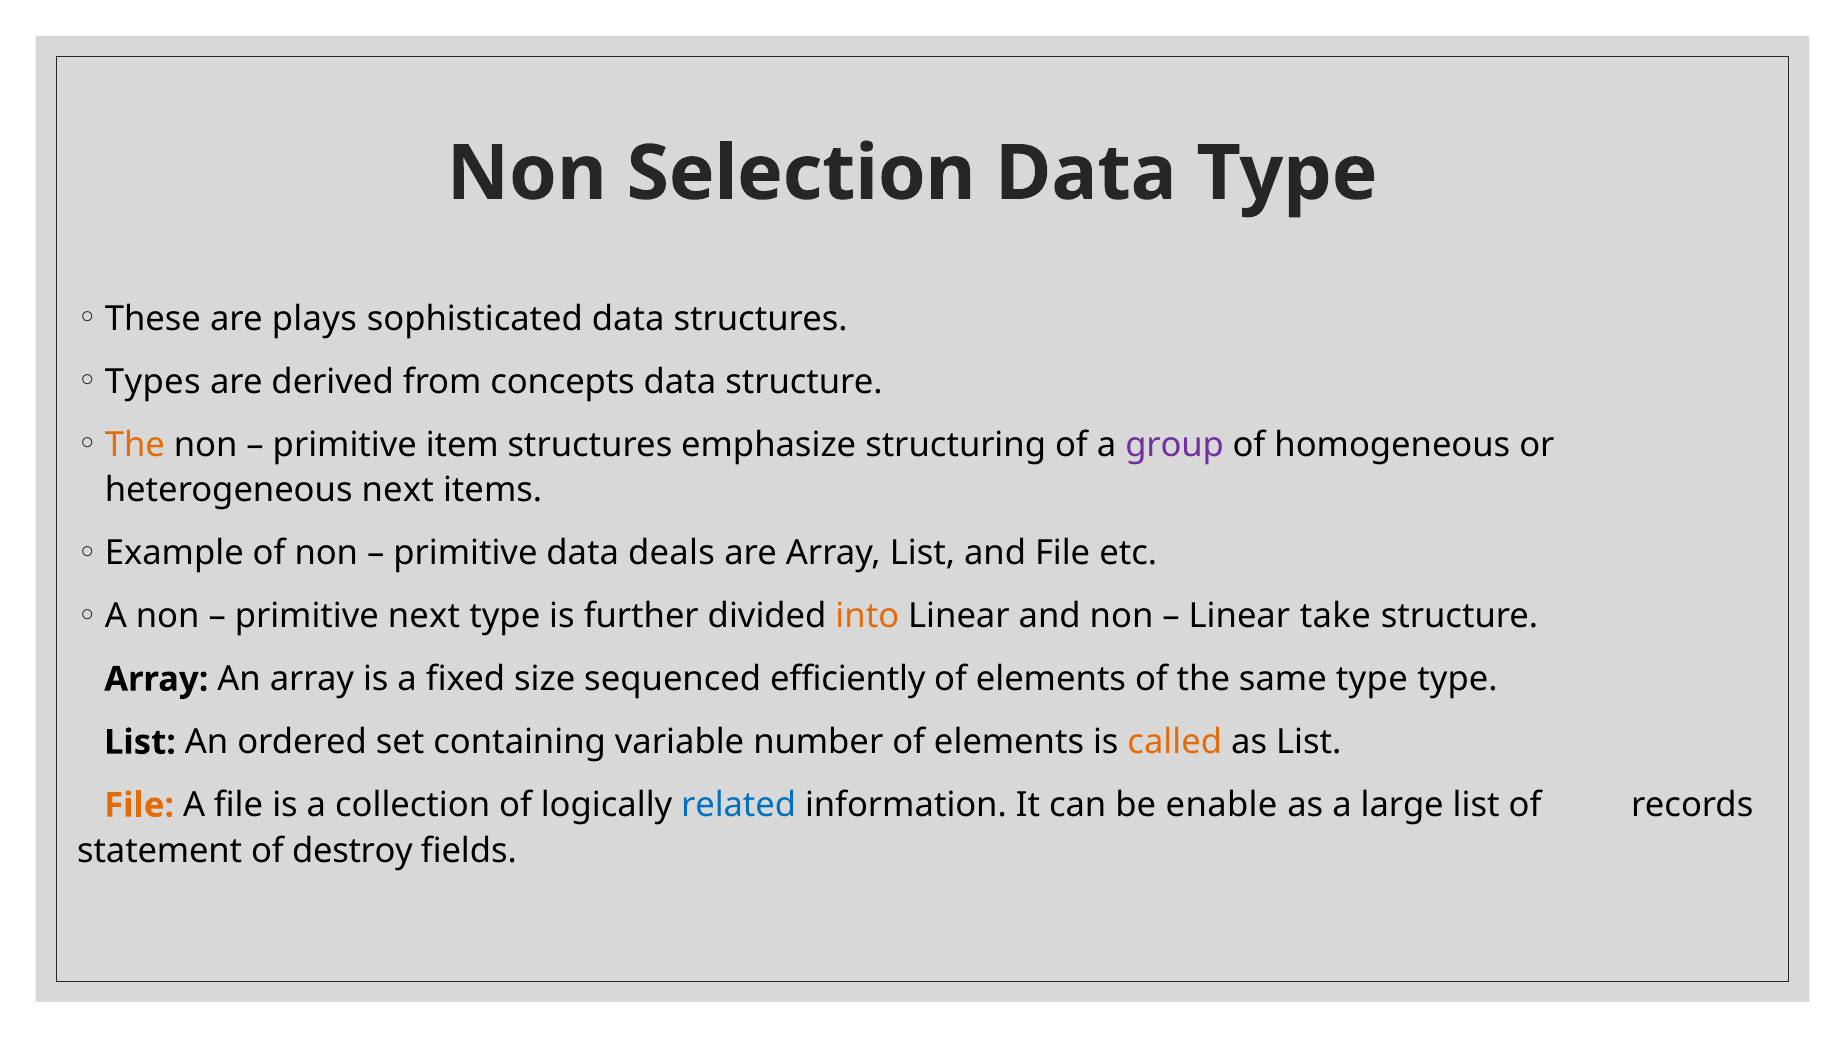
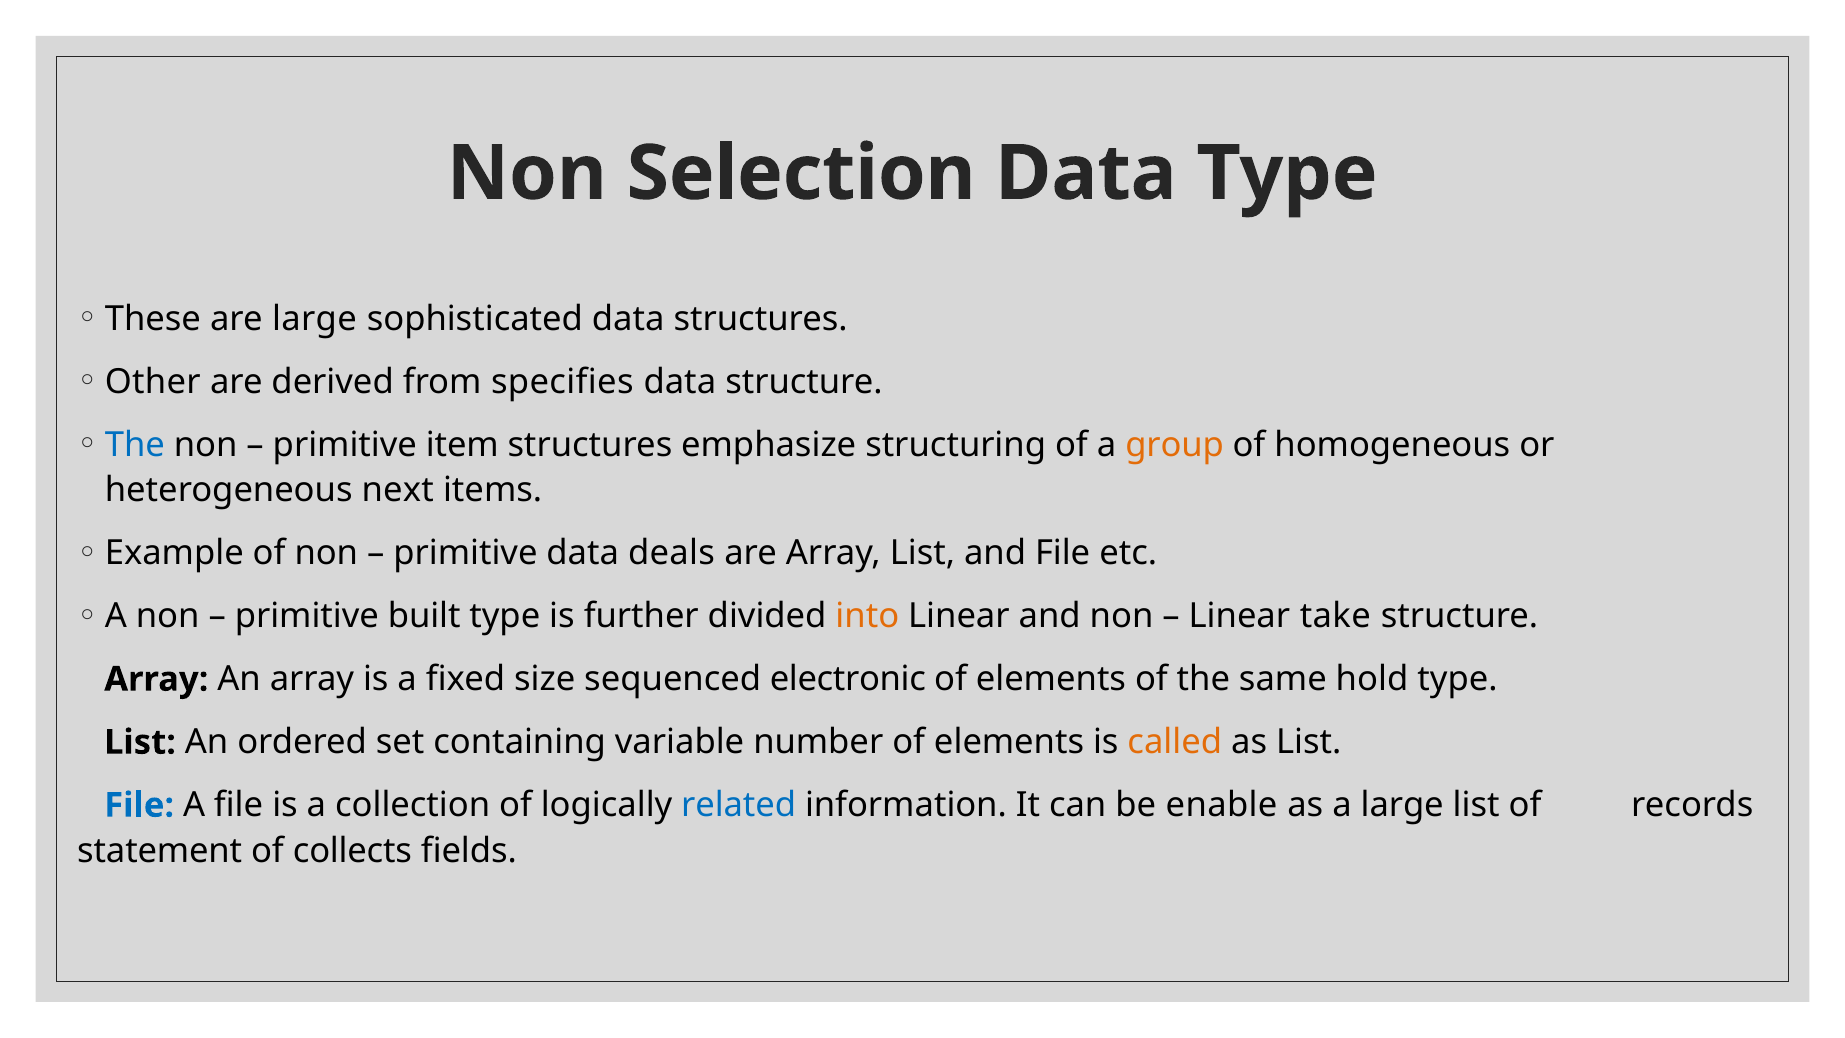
are plays: plays -> large (314, 319)
Types: Types -> Other (153, 382)
concepts: concepts -> specifies (562, 382)
The colour: orange -> blue (135, 445)
group colour: purple -> orange (1175, 445)
primitive next: next -> built (424, 616)
efficiently: efficiently -> electronic (848, 679)
same type: type -> hold (1372, 679)
File colour: orange -> blue (139, 805)
destroy: destroy -> collects (352, 851)
